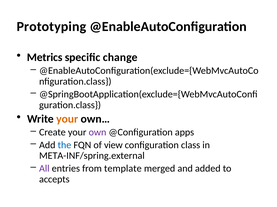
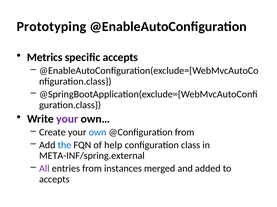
specific change: change -> accepts (120, 58)
your colour: orange -> purple (67, 119)
own colour: purple -> blue (97, 133)
@Configuration apps: apps -> from (185, 133)
view: view -> help (113, 145)
template: template -> instances (123, 169)
